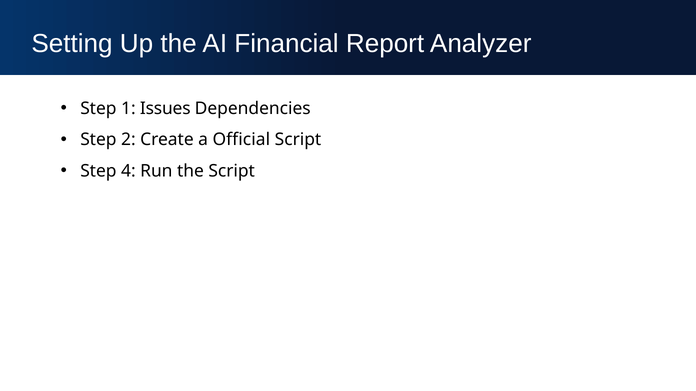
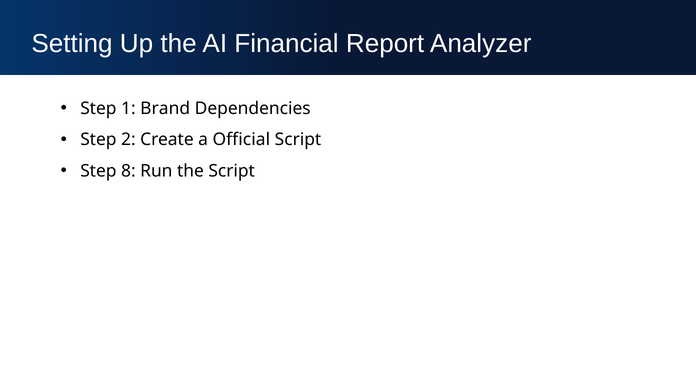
Issues: Issues -> Brand (165, 109)
4: 4 -> 8 (128, 171)
